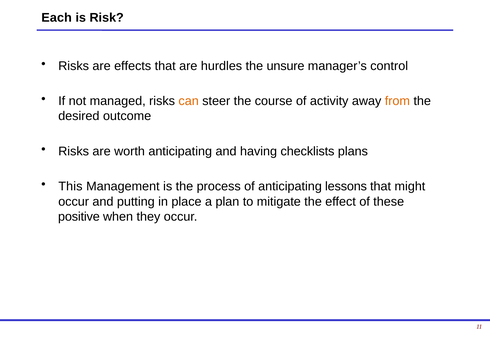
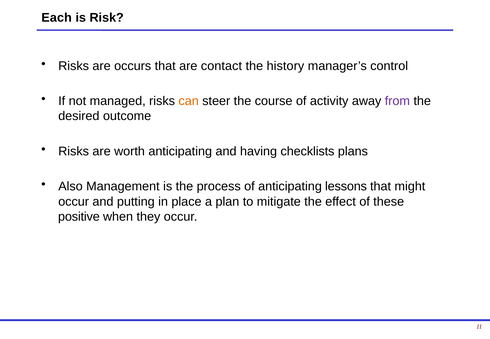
effects: effects -> occurs (133, 66)
hurdles: hurdles -> contact (221, 66)
unsure: unsure -> history (285, 66)
from colour: orange -> purple (397, 101)
This: This -> Also (70, 187)
